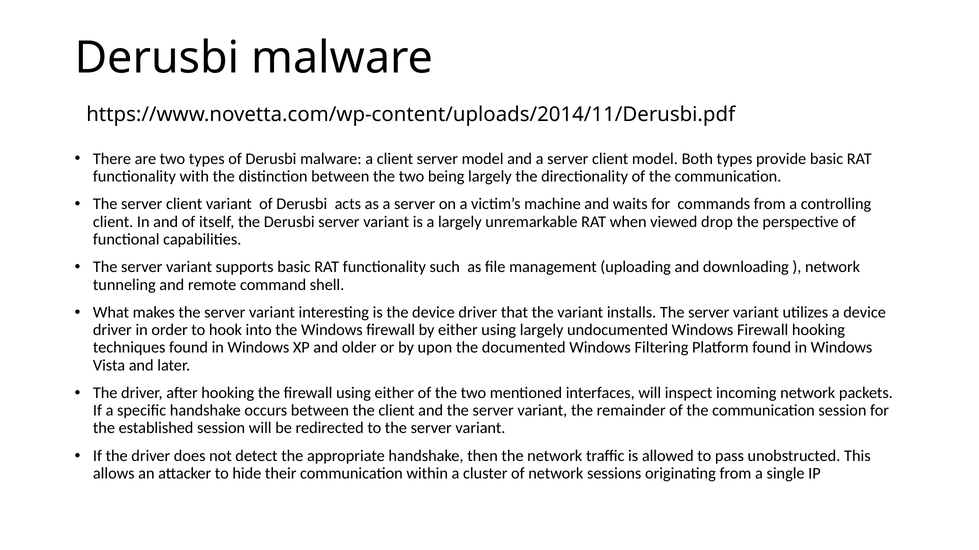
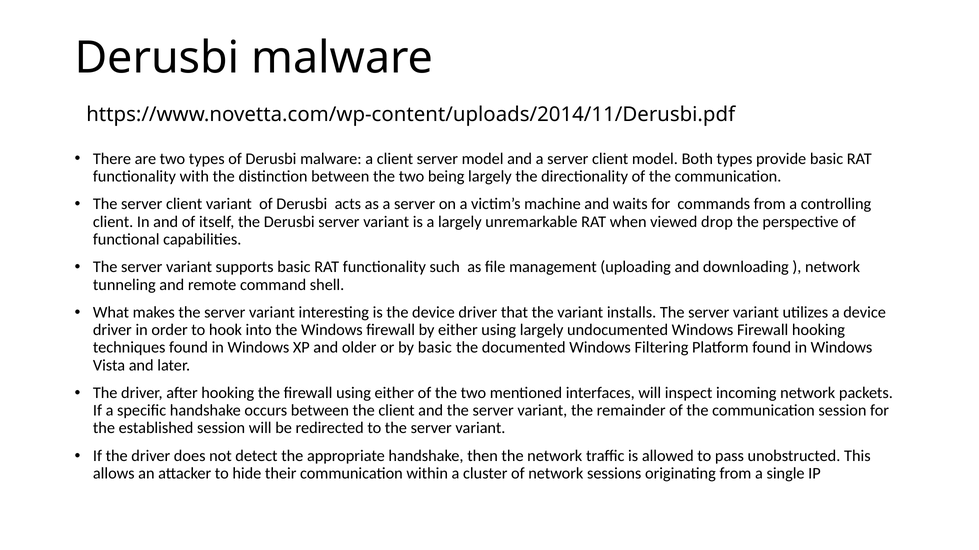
by upon: upon -> basic (435, 348)
